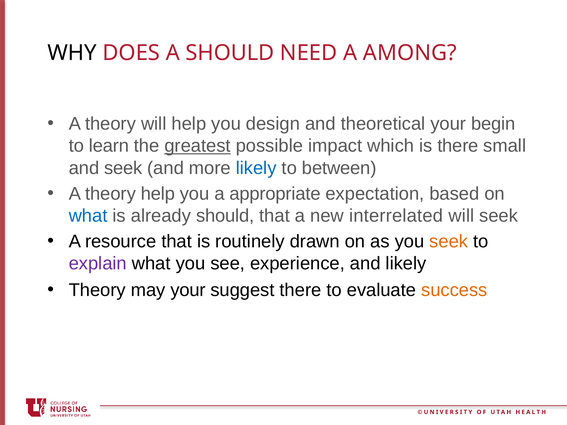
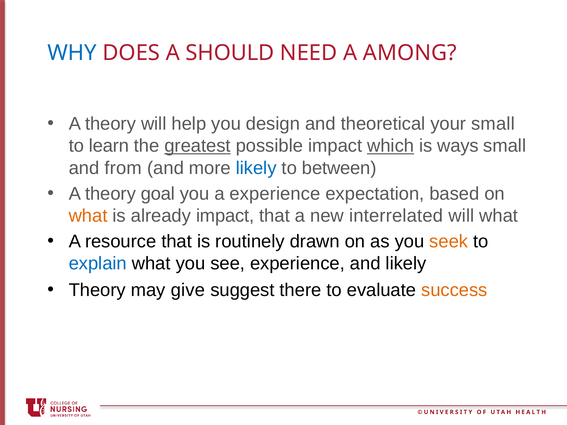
WHY colour: black -> blue (72, 53)
your begin: begin -> small (493, 124)
which underline: none -> present (391, 146)
is there: there -> ways (458, 146)
and seek: seek -> from (123, 168)
theory help: help -> goal (158, 194)
a appropriate: appropriate -> experience (275, 194)
what colour: blue -> orange (88, 216)
already should: should -> impact (225, 216)
will seek: seek -> what (499, 216)
explain colour: purple -> blue (98, 264)
may your: your -> give (188, 290)
